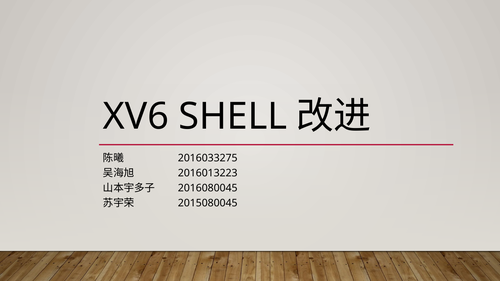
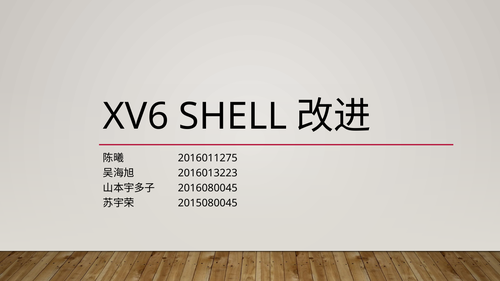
2016033275: 2016033275 -> 2016011275 (208, 158)
